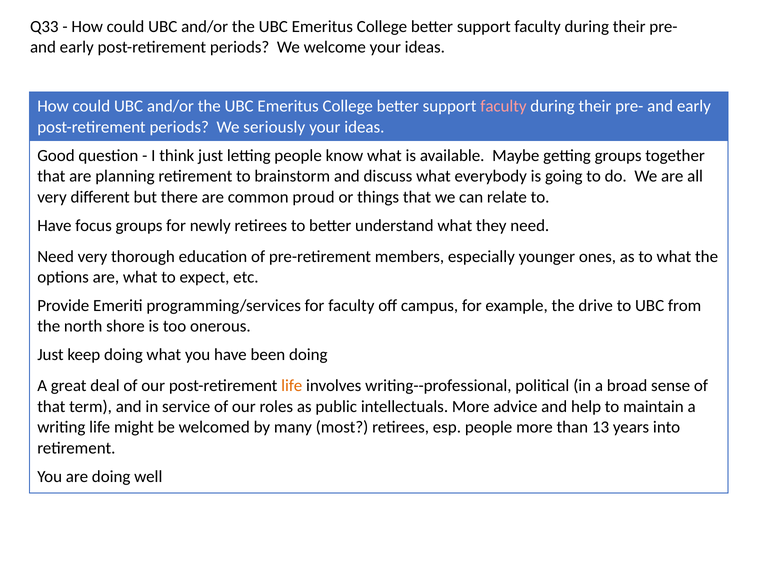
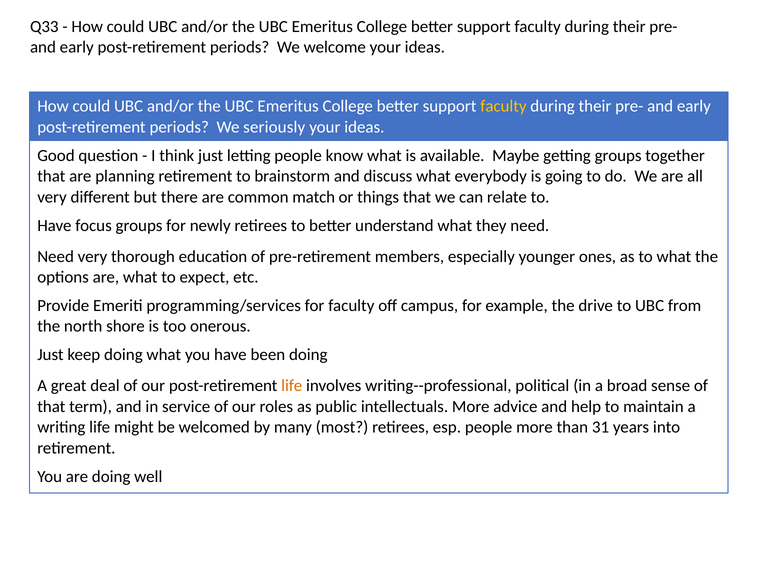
faculty colour: pink -> yellow (503, 106)
proud: proud -> match (314, 197)
13: 13 -> 31 (601, 428)
